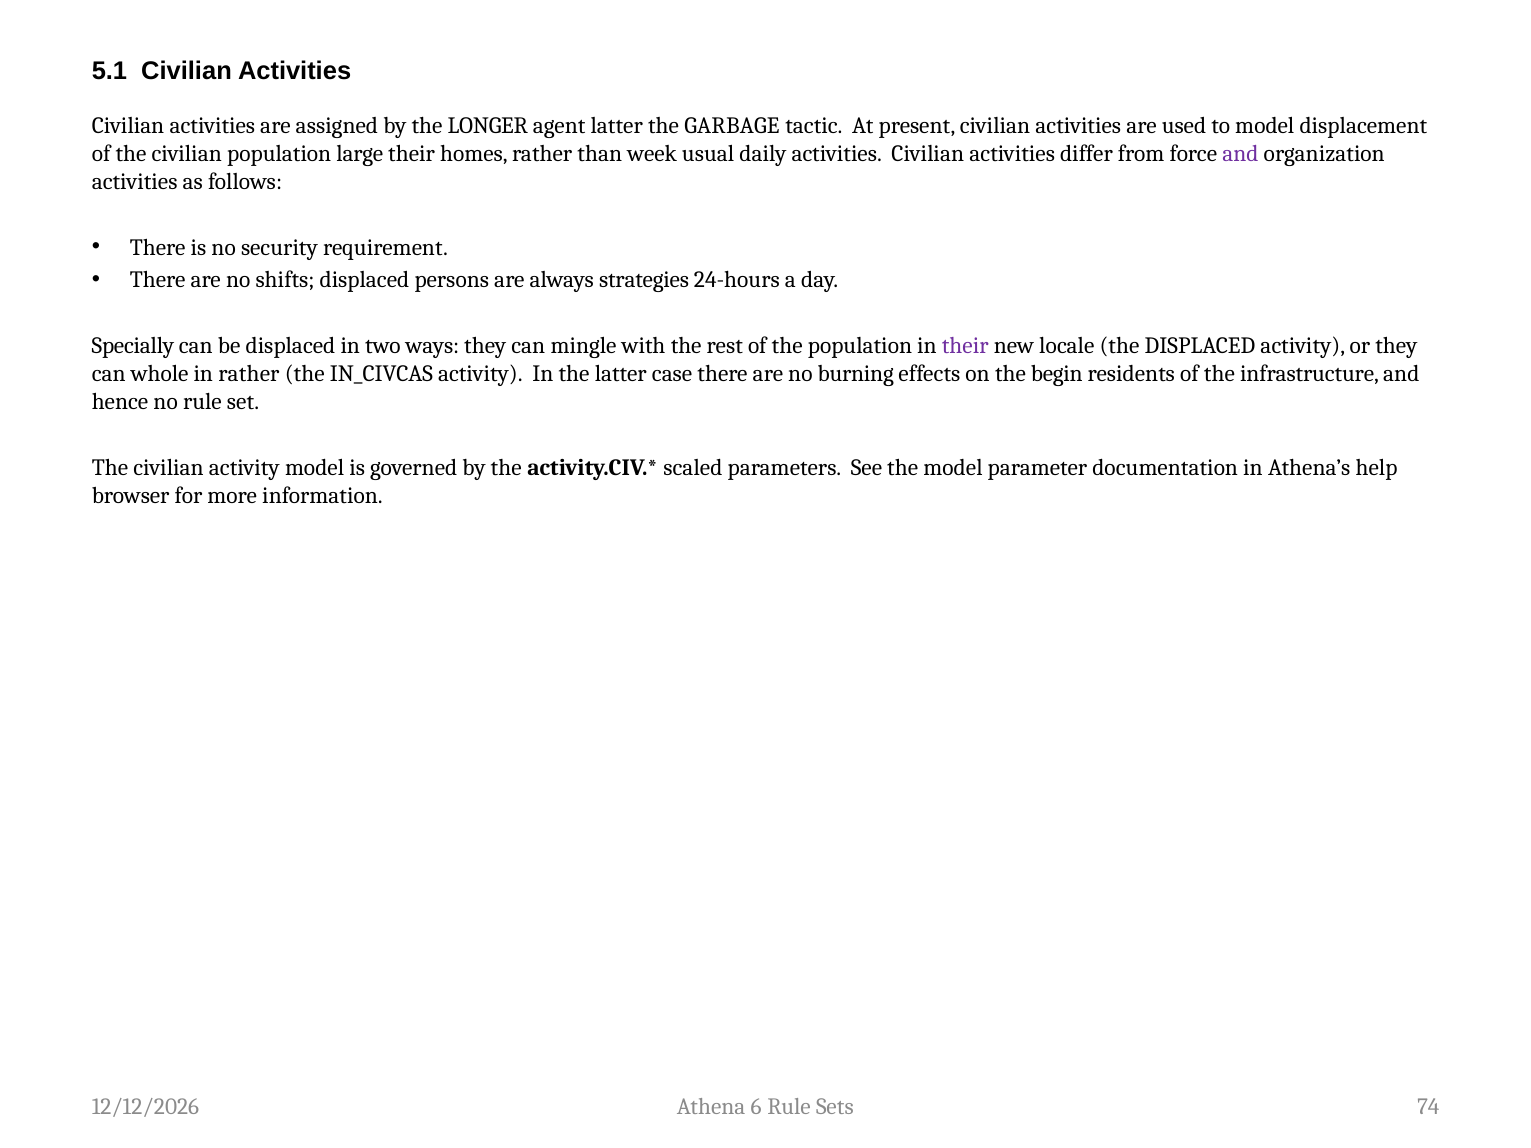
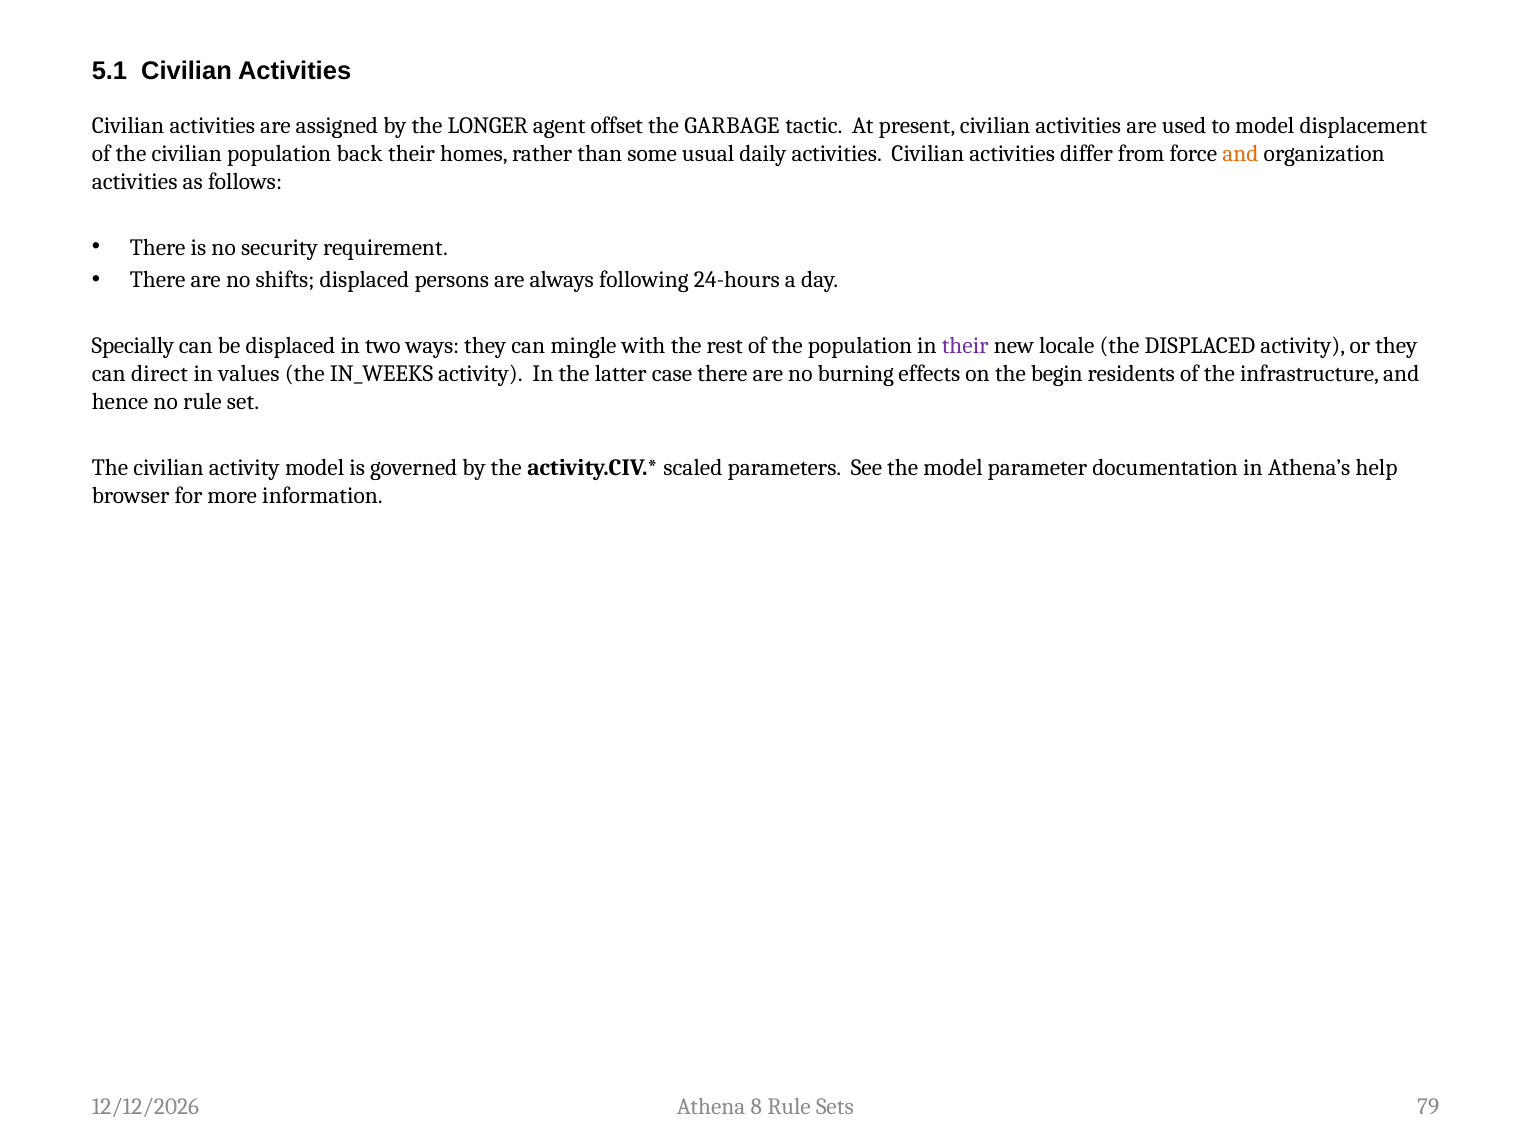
agent latter: latter -> offset (617, 125)
large: large -> back (360, 154)
week: week -> some (652, 154)
and colour: purple -> orange (1240, 154)
strategies: strategies -> following (644, 280)
whole: whole -> direct (159, 374)
in rather: rather -> values (249, 374)
IN_CIVCAS: IN_CIVCAS -> IN_WEEKS (381, 374)
6: 6 -> 8 (756, 1107)
74: 74 -> 79 (1428, 1107)
